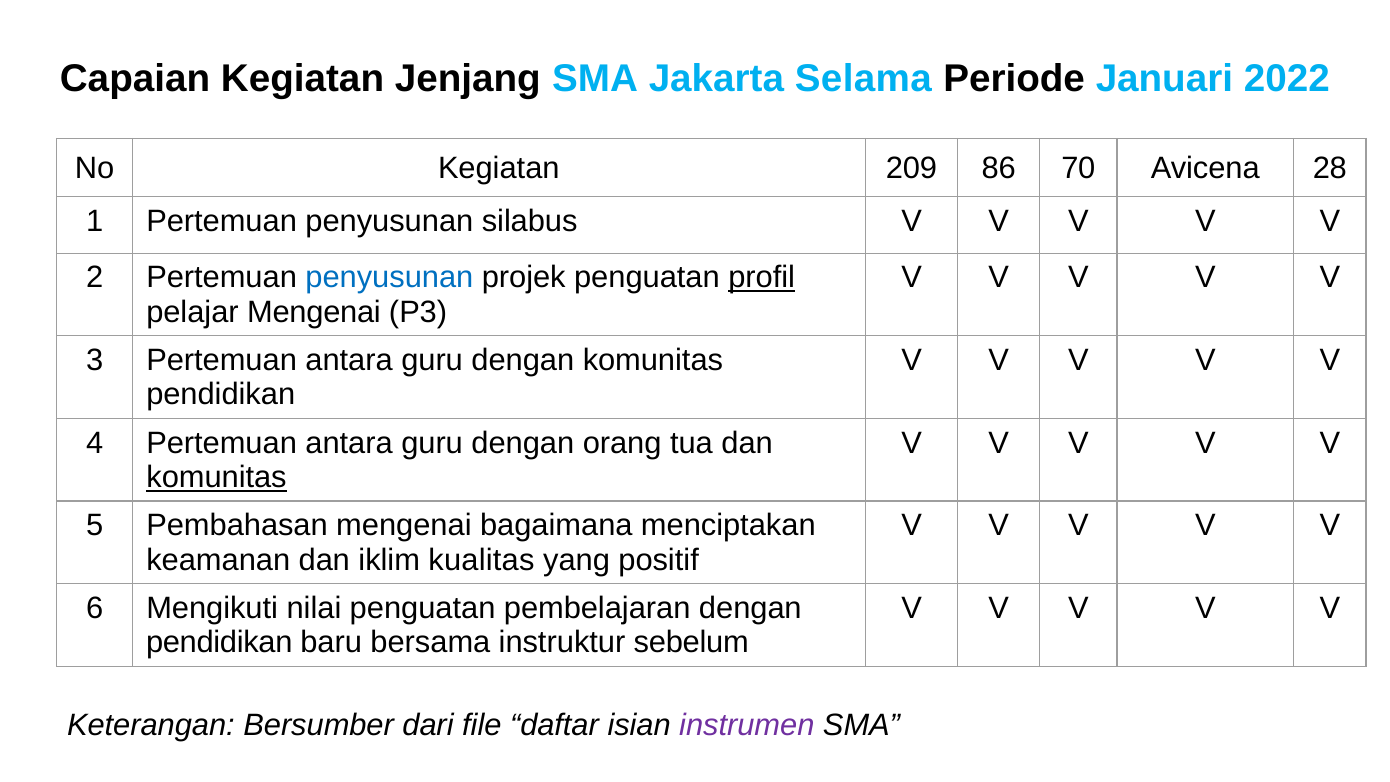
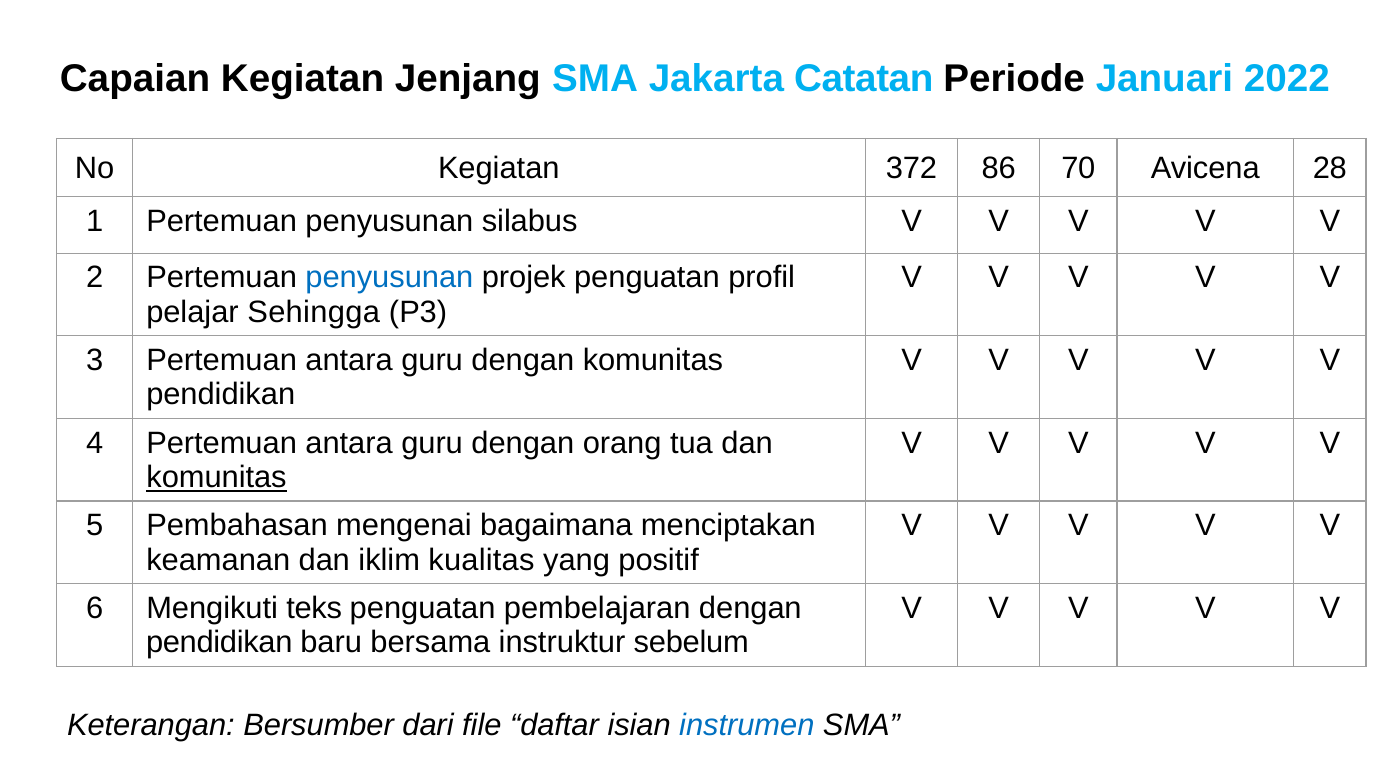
Selama: Selama -> Catatan (864, 79)
209: 209 -> 372 (912, 168)
profil underline: present -> none (762, 278)
pelajar Mengenai: Mengenai -> Sehingga (314, 312)
nilai: nilai -> teks (314, 608)
instrumen colour: purple -> blue (747, 725)
